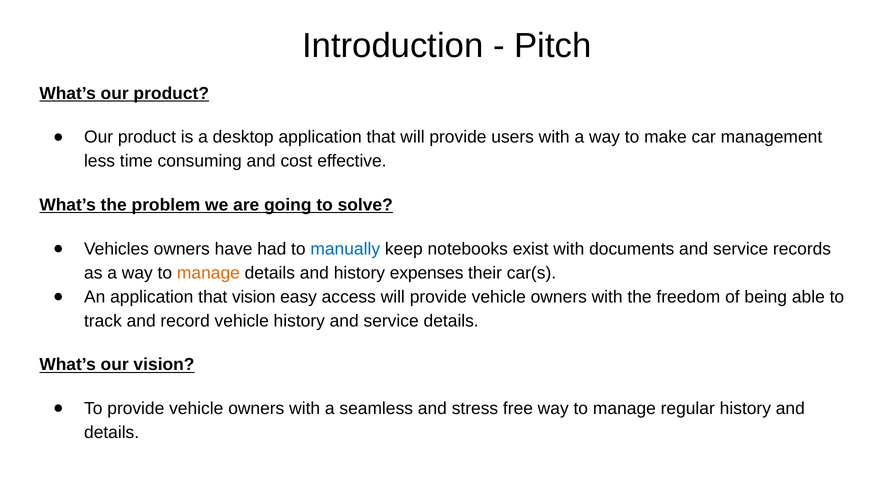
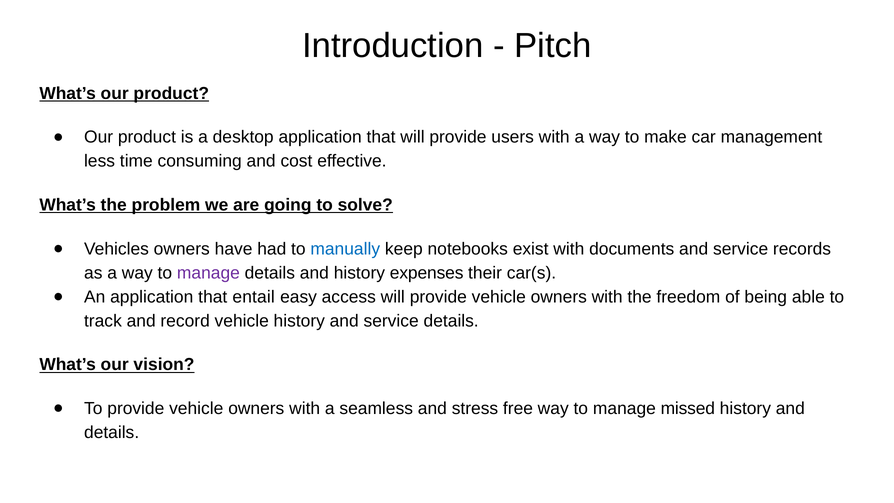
manage colour: orange -> purple (208, 273)
that vision: vision -> entail (254, 297)
regular: regular -> missed (688, 408)
